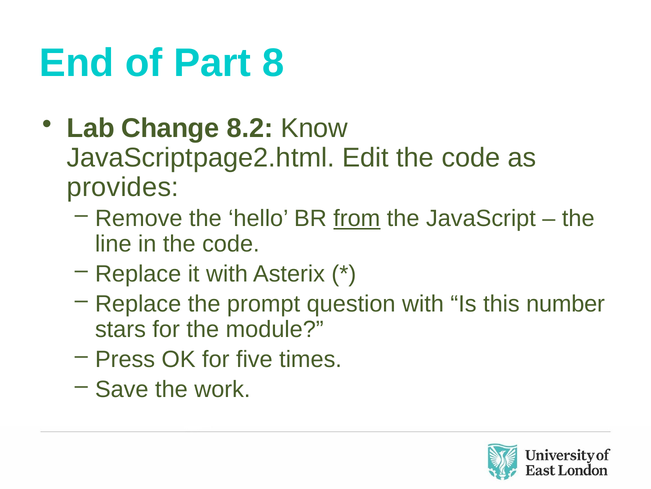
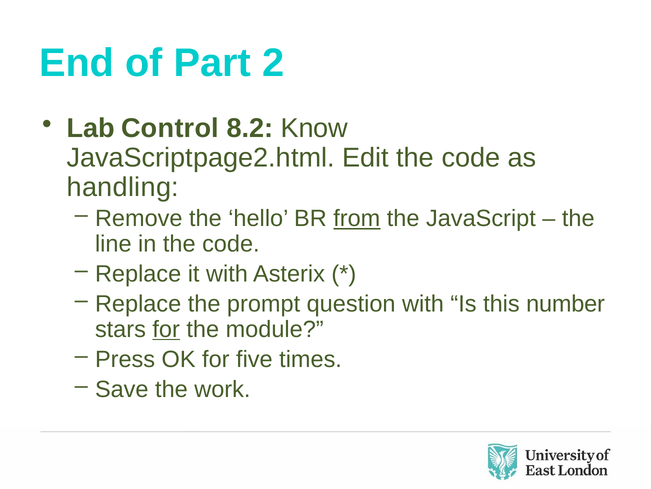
8: 8 -> 2 (273, 63)
Change: Change -> Control (170, 128)
provides: provides -> handling (123, 187)
for underline: none -> present (166, 329)
